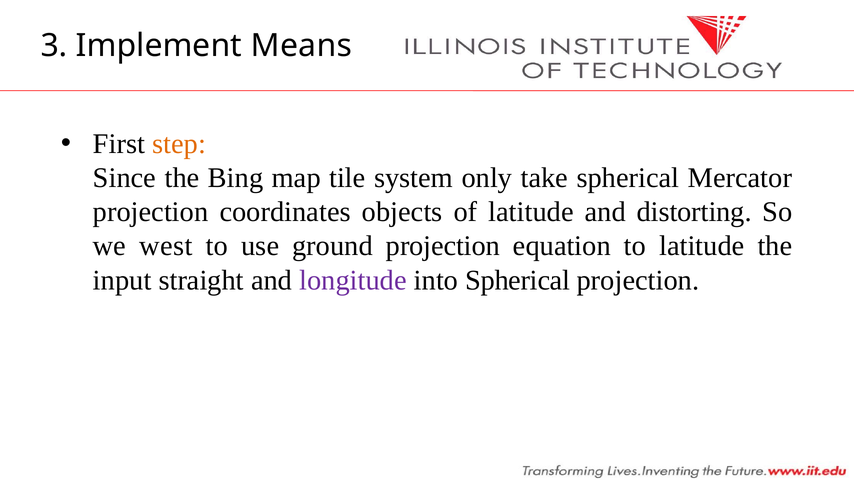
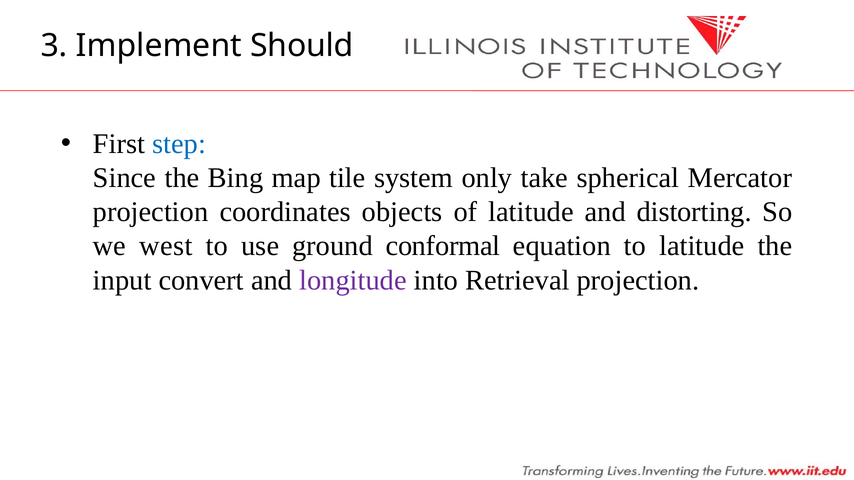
Means: Means -> Should (302, 46)
step colour: orange -> blue (179, 144)
ground projection: projection -> conformal (443, 246)
straight: straight -> convert (201, 280)
into Spherical: Spherical -> Retrieval (517, 280)
